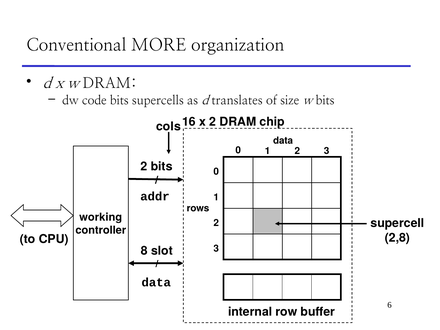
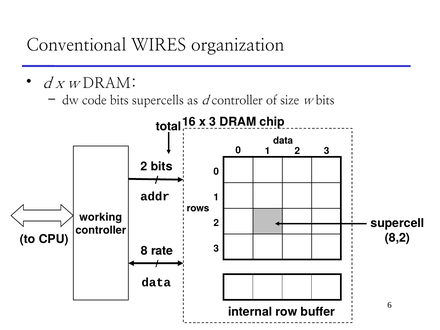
MORE: MORE -> WIRES (159, 45)
d translates: translates -> controller (237, 100)
x 2: 2 -> 3 (213, 122)
cols: cols -> total (169, 126)
2,8: 2,8 -> 8,2 (397, 238)
slot: slot -> rate (162, 251)
